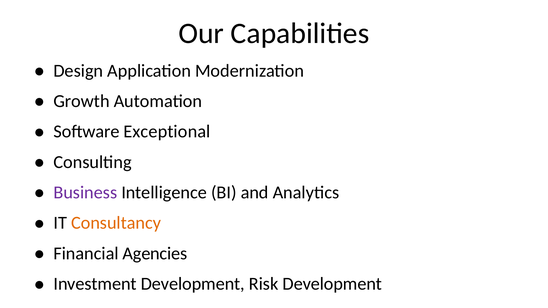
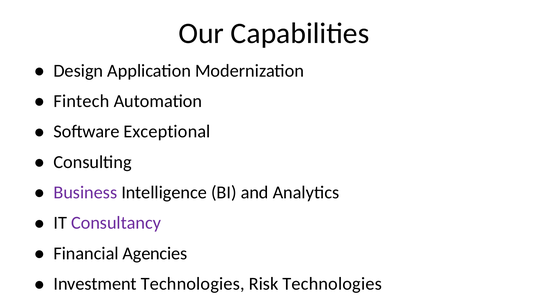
Growth: Growth -> Fintech (81, 101)
Consultancy colour: orange -> purple (116, 223)
Investment Development: Development -> Technologies (193, 284)
Risk Development: Development -> Technologies (332, 284)
